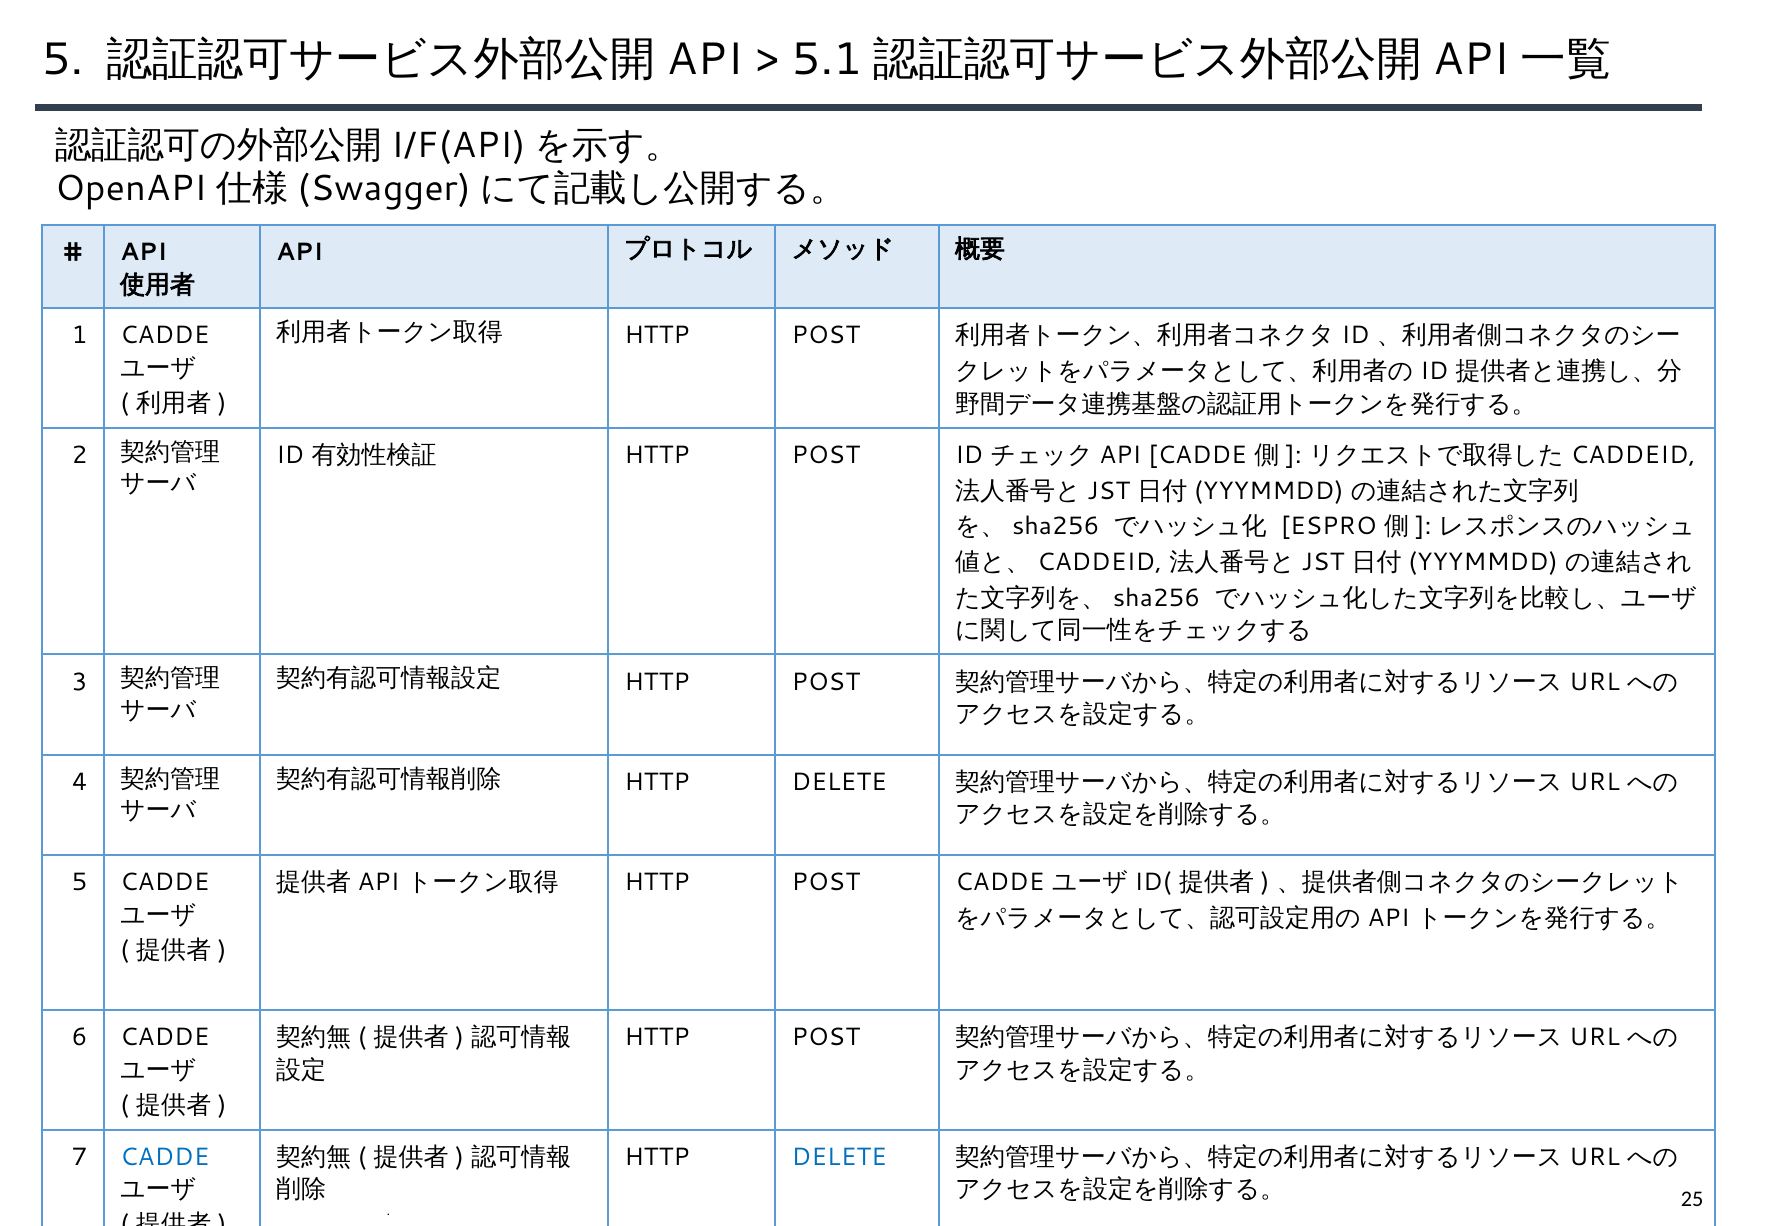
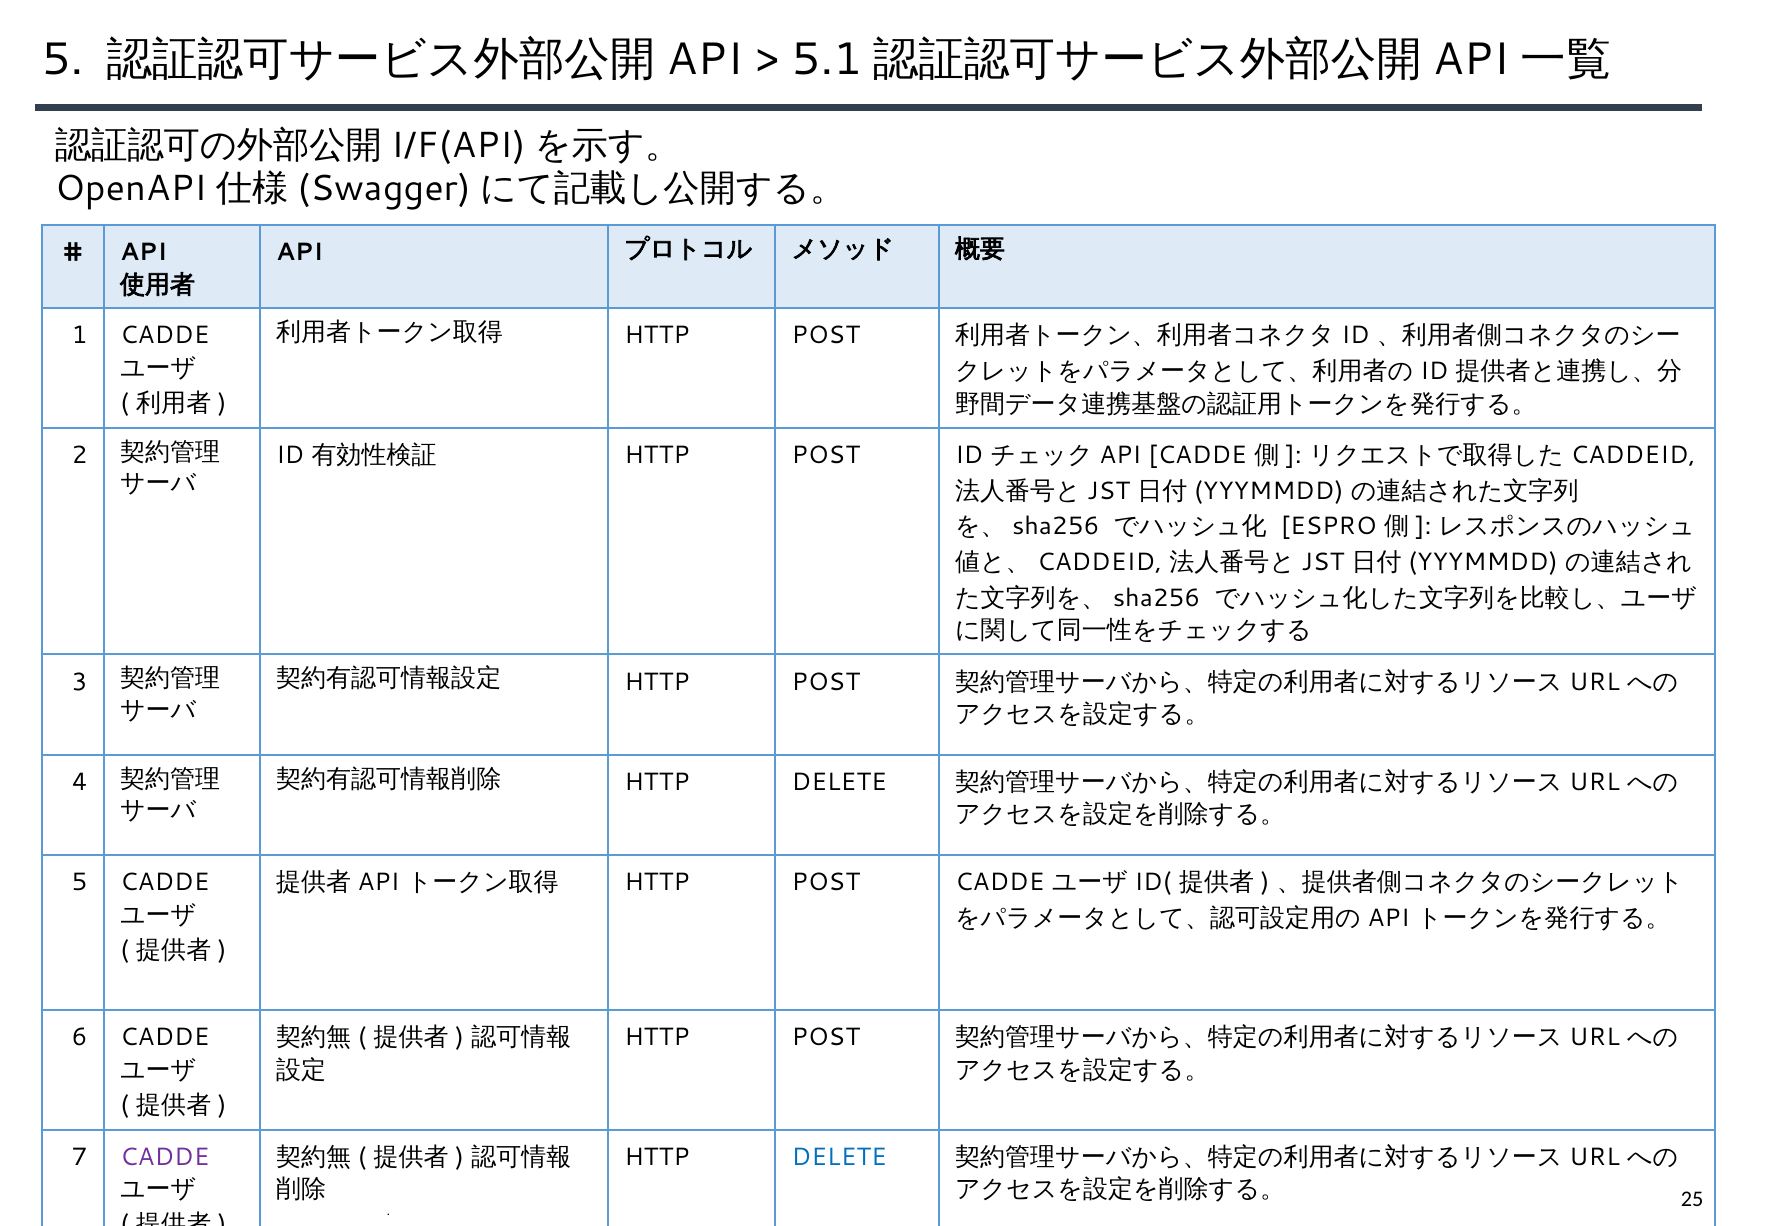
CADDE colour: blue -> purple (165, 1157)
